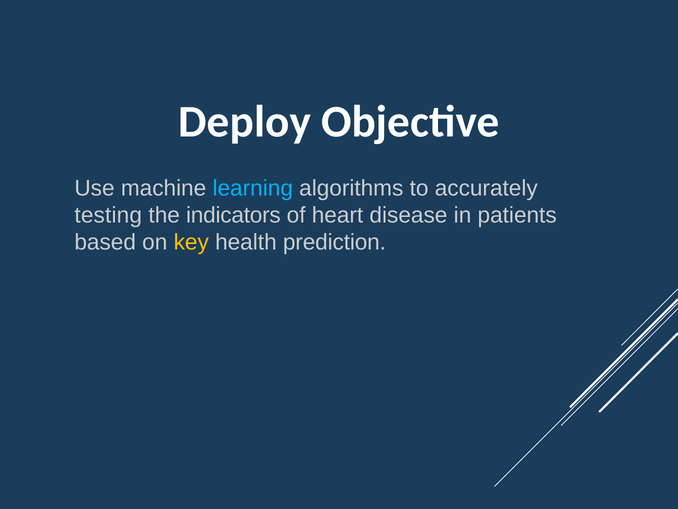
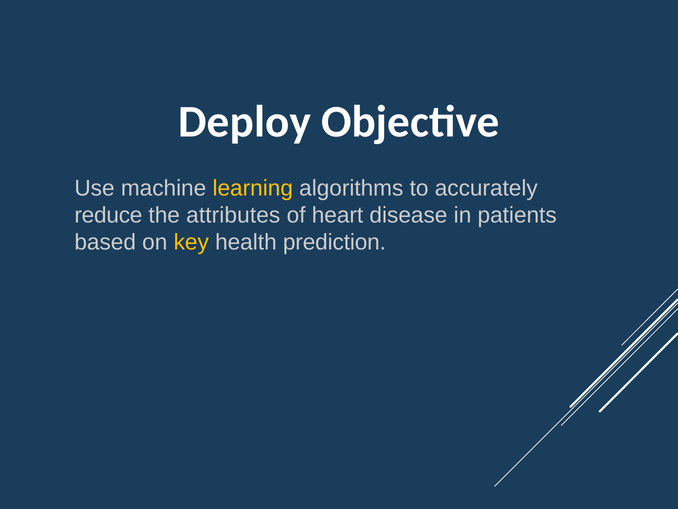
learning colour: light blue -> yellow (253, 188)
testing: testing -> reduce (108, 215)
indicators: indicators -> attributes (233, 215)
